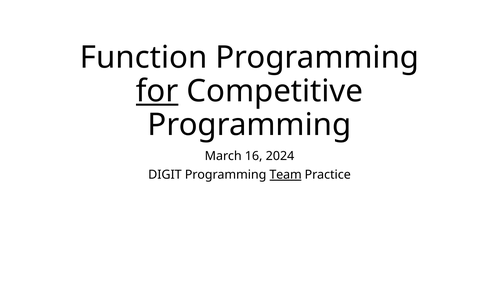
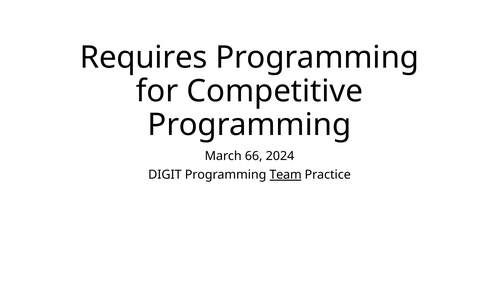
Function: Function -> Requires (144, 57)
for underline: present -> none (157, 91)
16: 16 -> 66 (254, 156)
